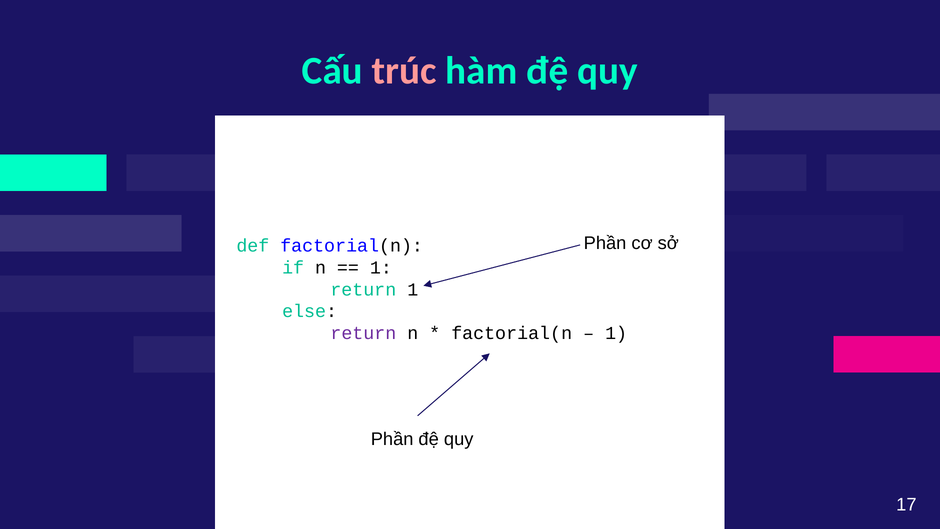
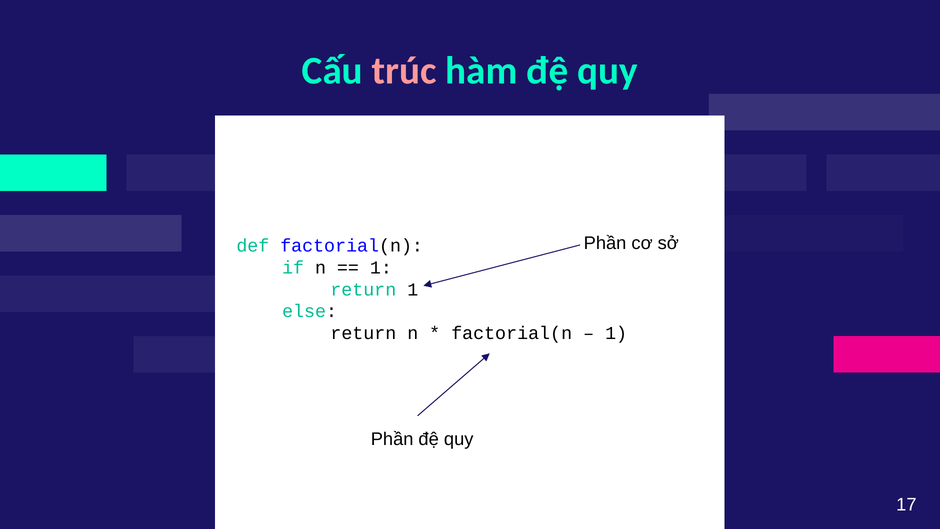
return colour: purple -> black (363, 333)
